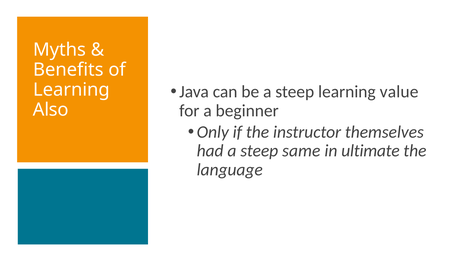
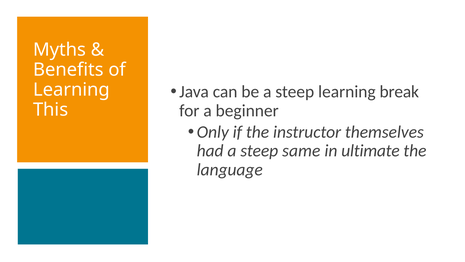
value: value -> break (399, 92)
Also: Also -> This (51, 109)
